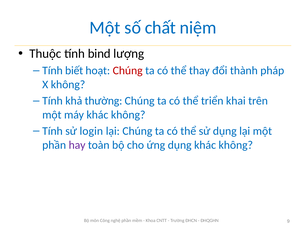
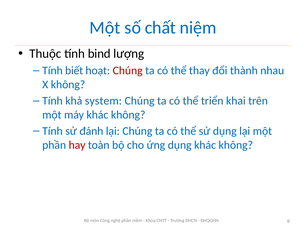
pháp: pháp -> nhau (272, 71)
thường: thường -> system (103, 101)
login: login -> đánh (91, 131)
hay colour: purple -> red (77, 145)
